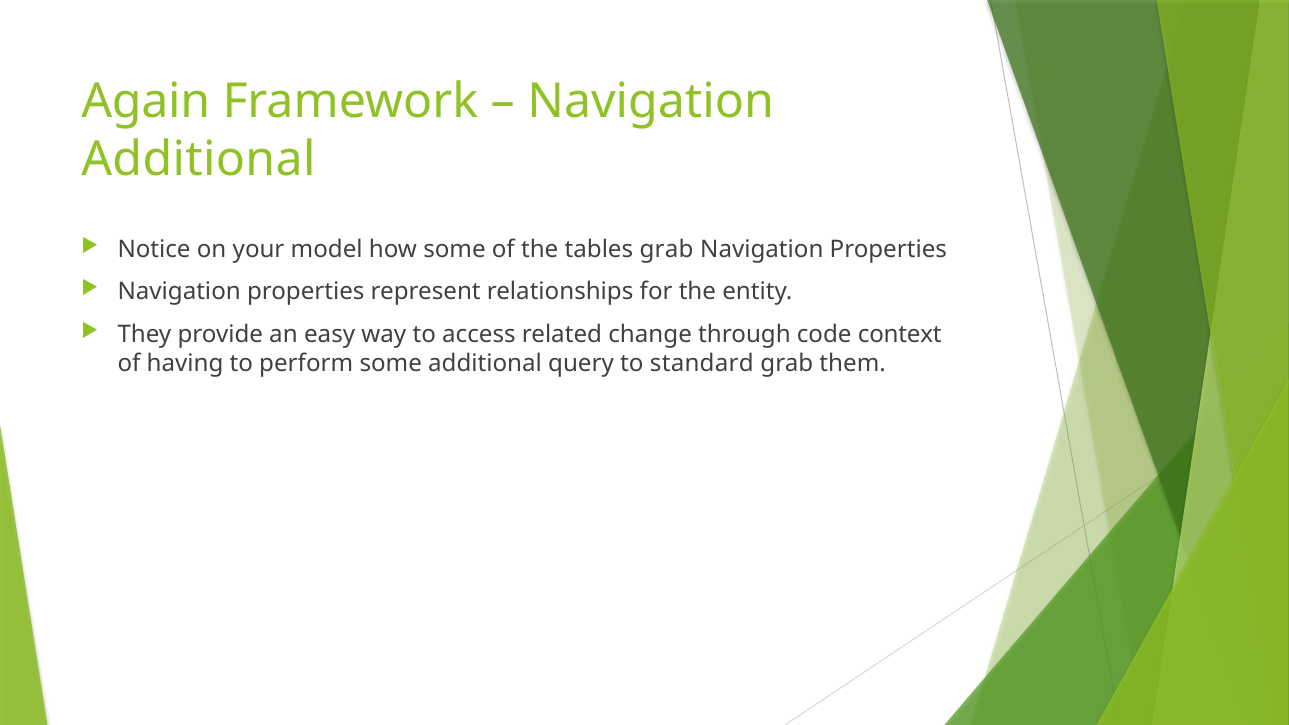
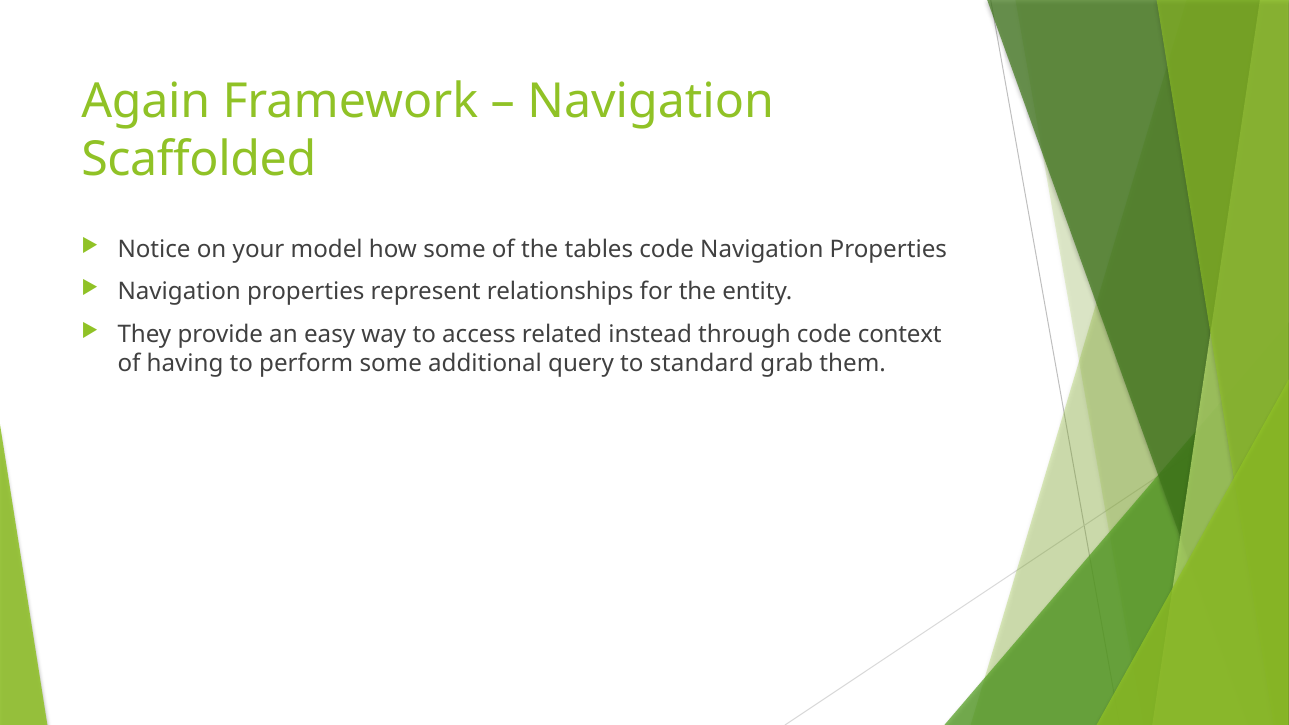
Additional: Additional -> Scaffolded (199, 160)
tables grab: grab -> code (667, 249)
change: change -> instead (650, 334)
